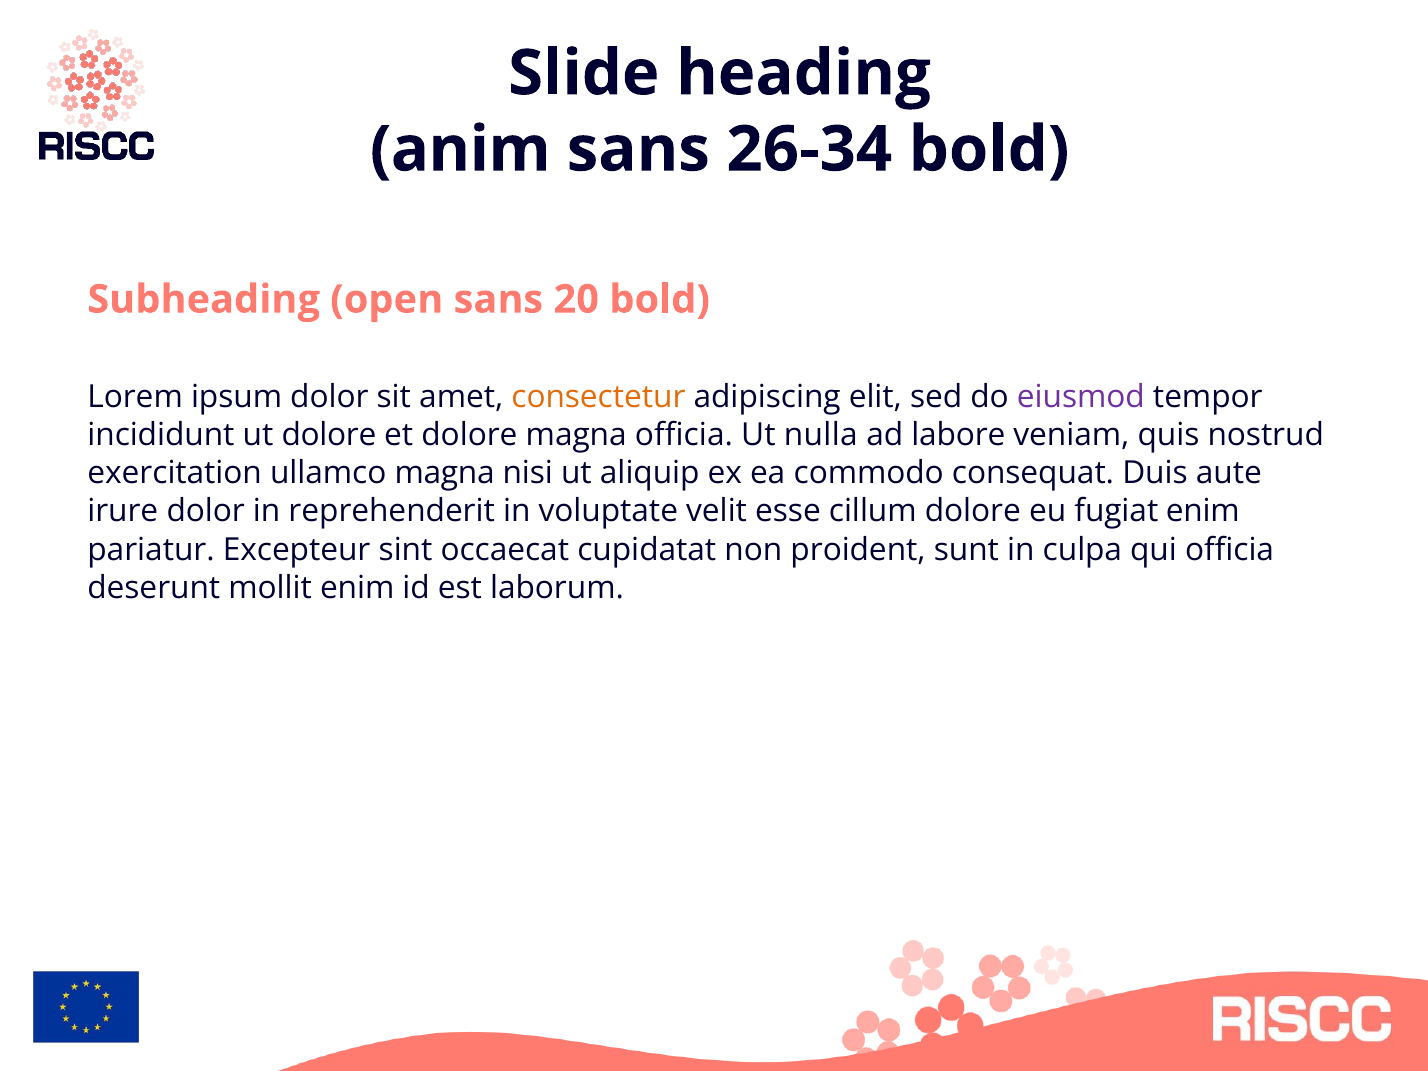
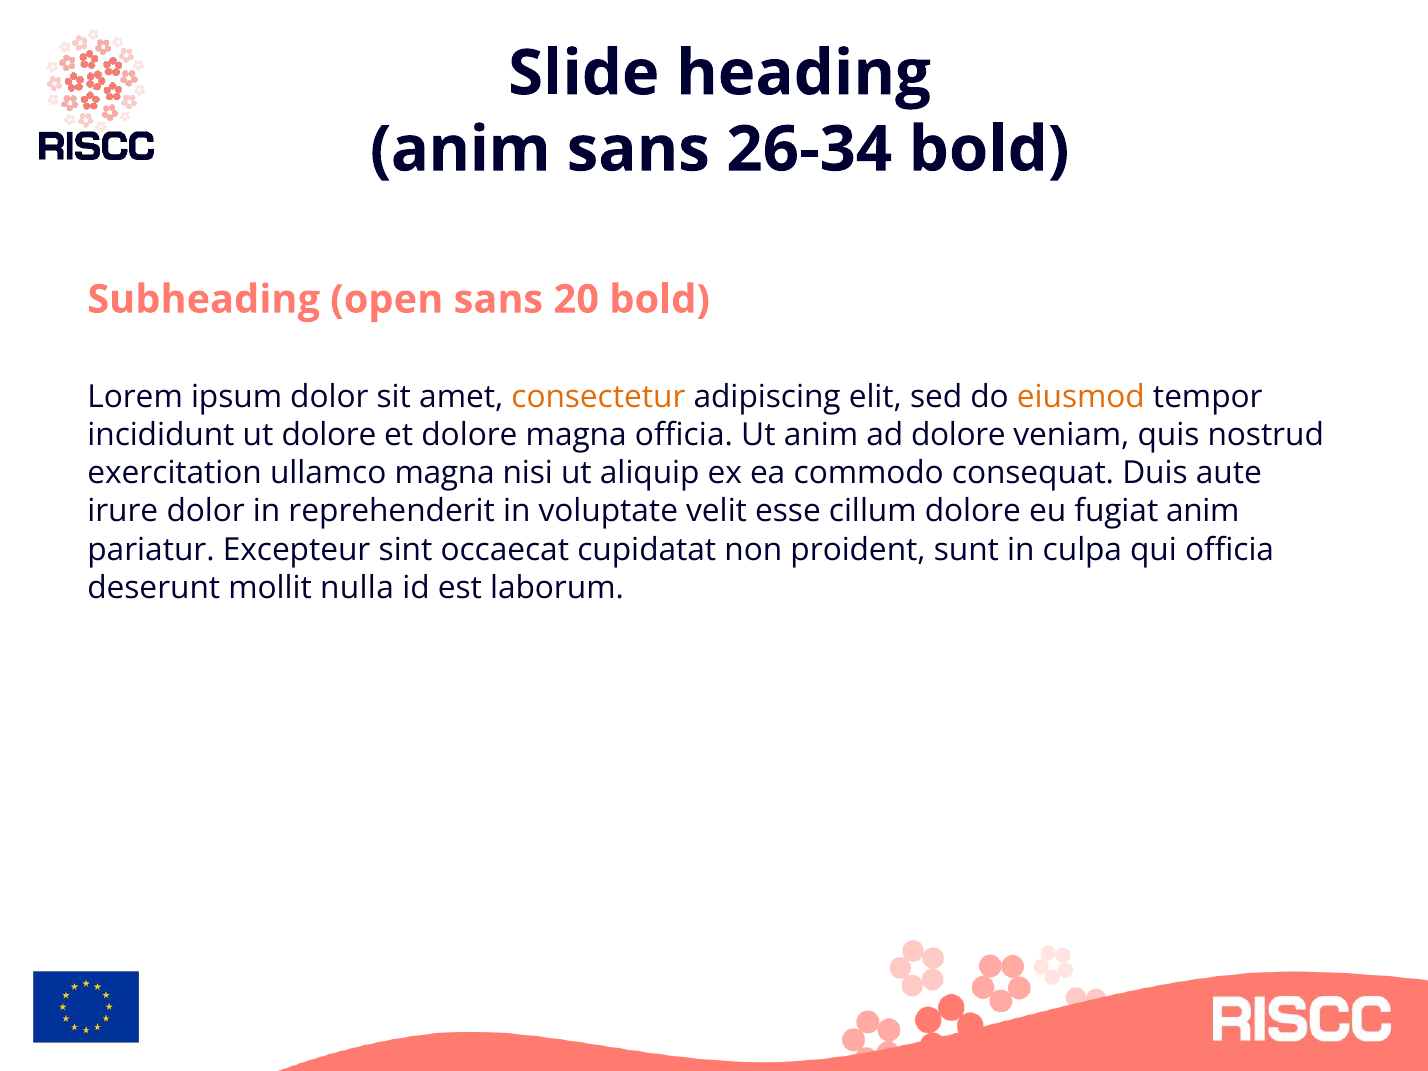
eiusmod colour: purple -> orange (1081, 397)
Ut nulla: nulla -> anim (821, 435)
ad labore: labore -> dolore (958, 435)
fugiat enim: enim -> anim (1203, 511)
mollit enim: enim -> nulla (357, 588)
